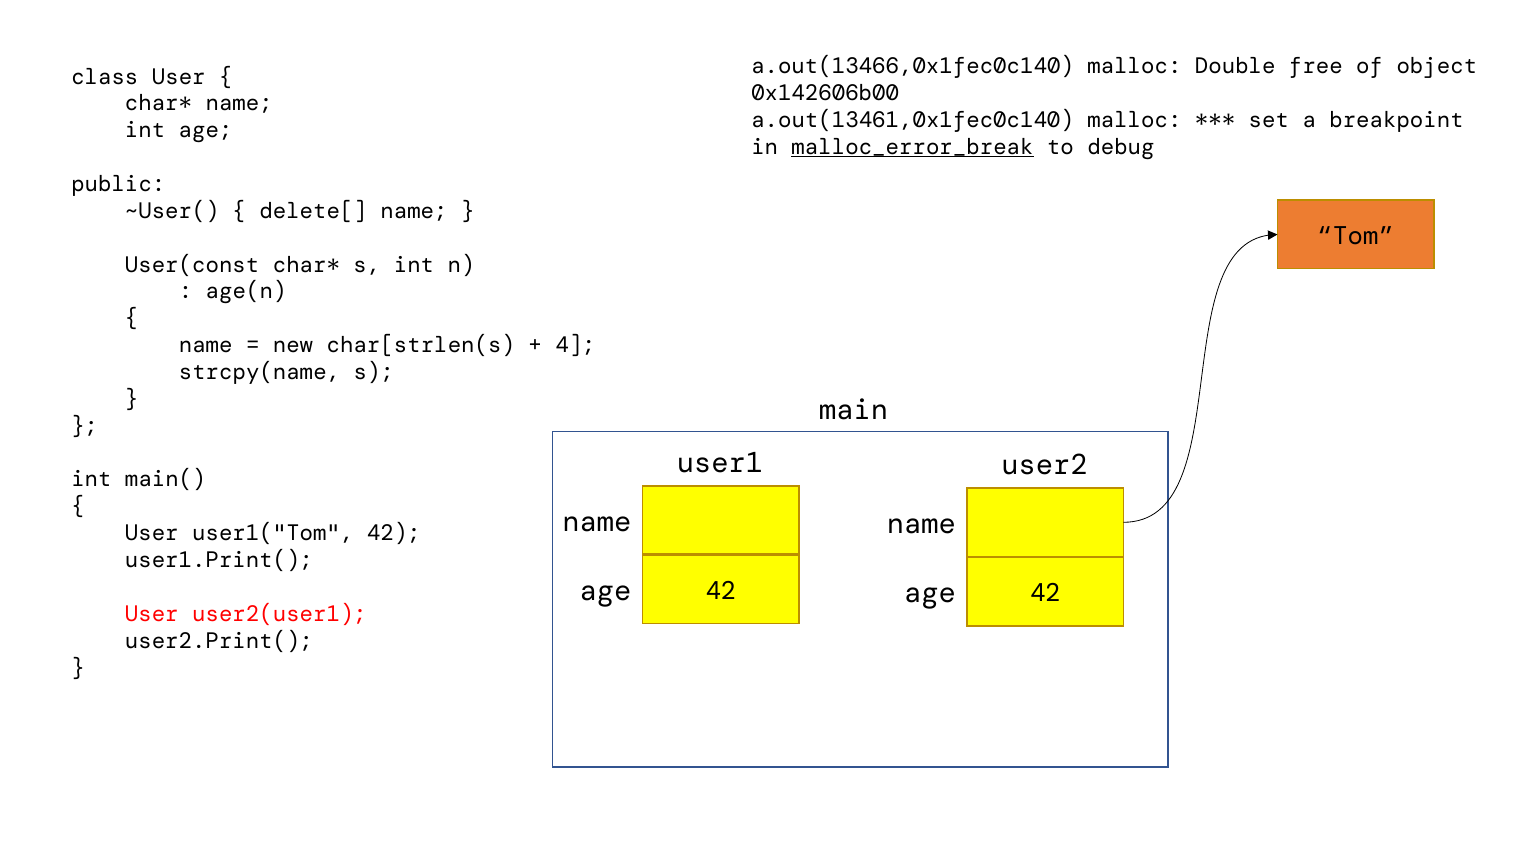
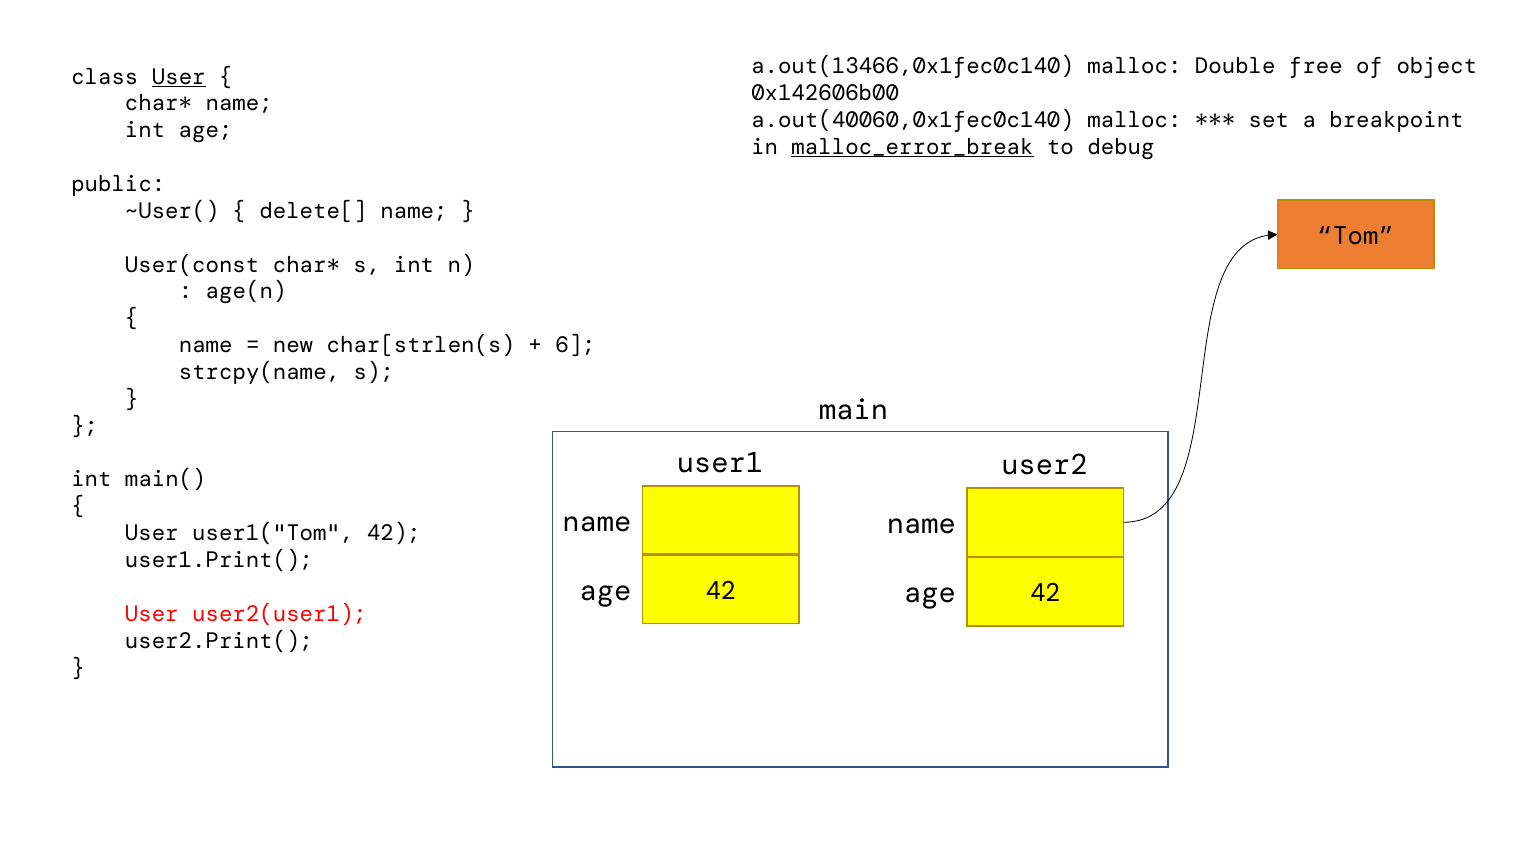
User underline: none -> present (179, 77)
a.out(13461,0x1fec0c140: a.out(13461,0x1fec0c140 -> a.out(40060,0x1fec0c140 (913, 120)
4: 4 -> 6 (575, 345)
